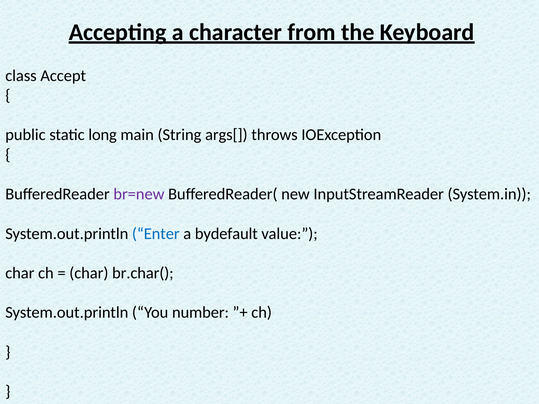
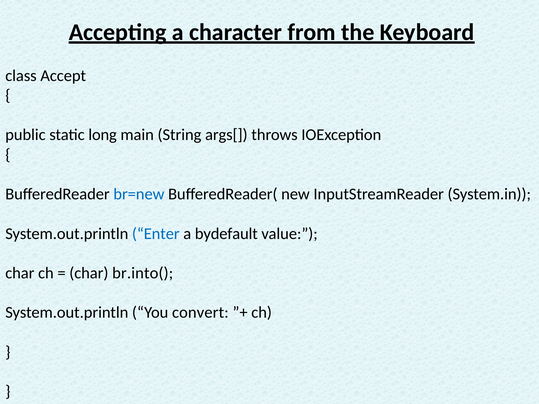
br=new colour: purple -> blue (139, 194)
br.char(: br.char( -> br.into( (143, 273)
number: number -> convert (200, 313)
